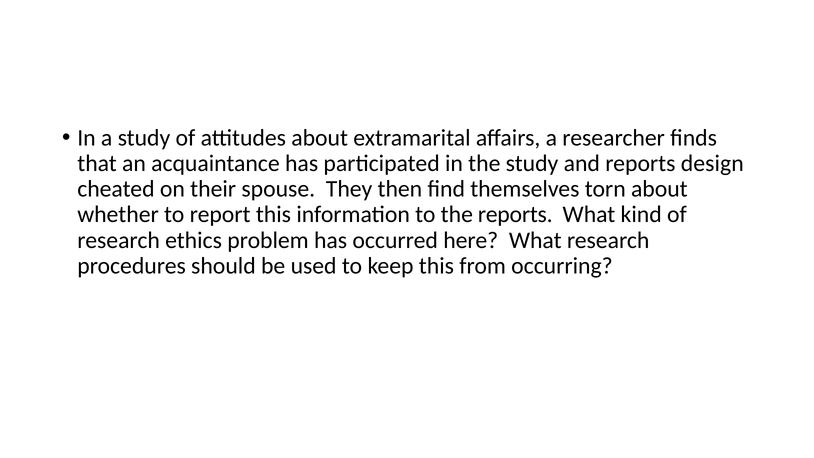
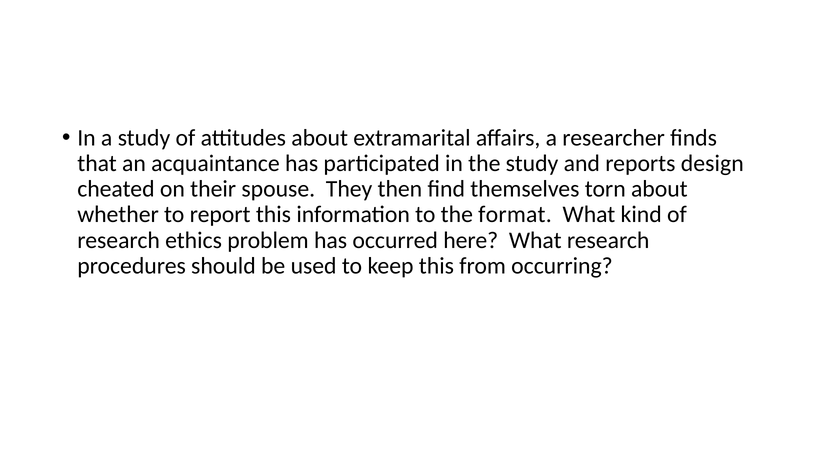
the reports: reports -> format (515, 215)
